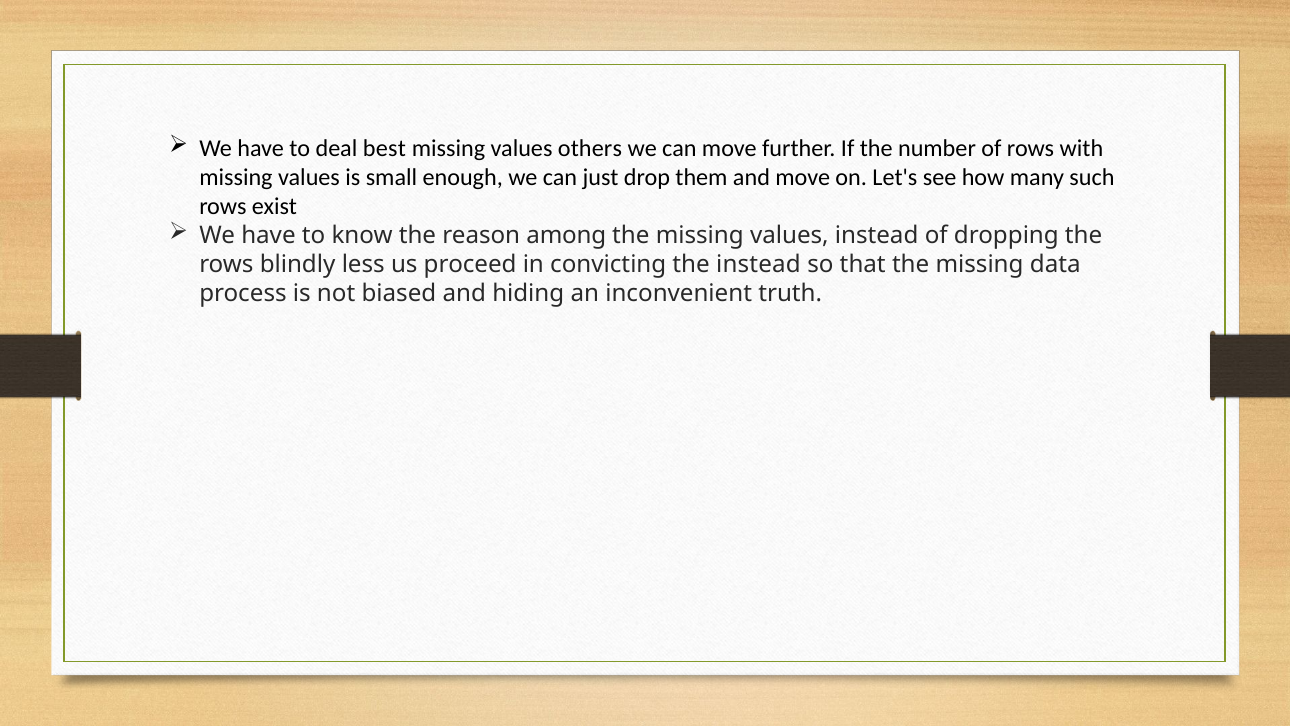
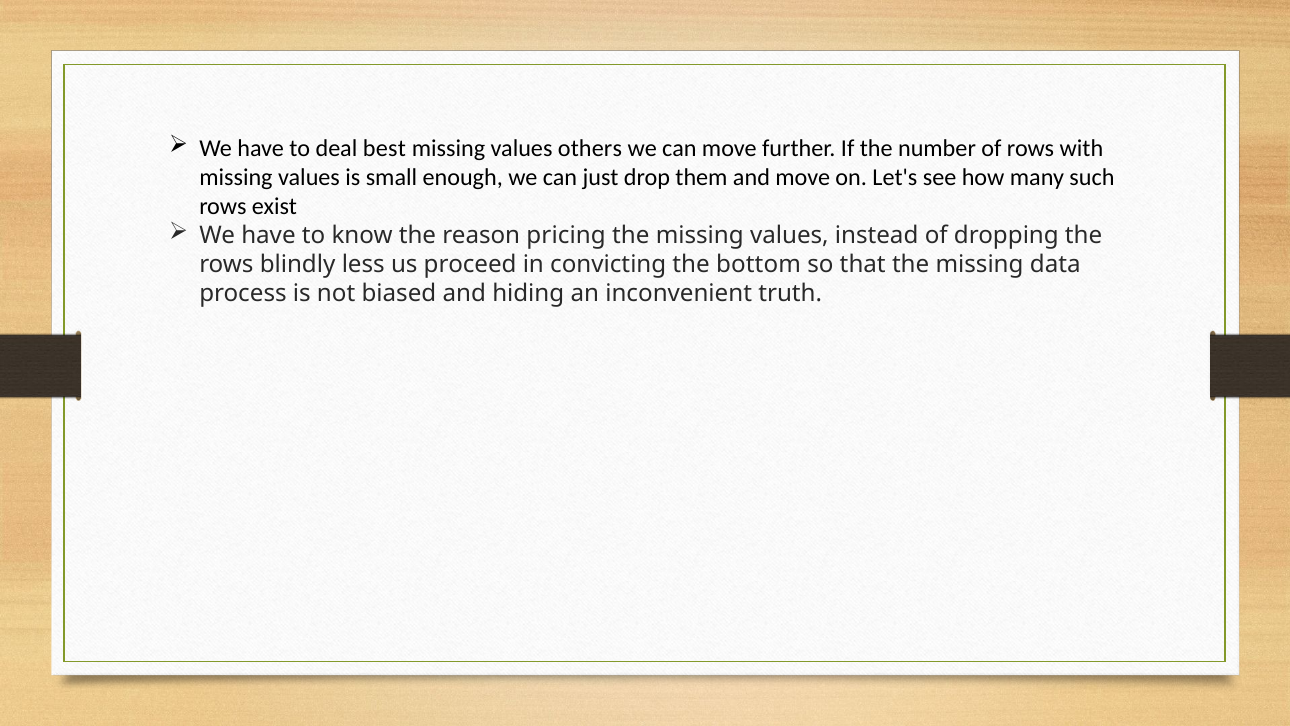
among: among -> pricing (566, 236)
the instead: instead -> bottom (759, 265)
